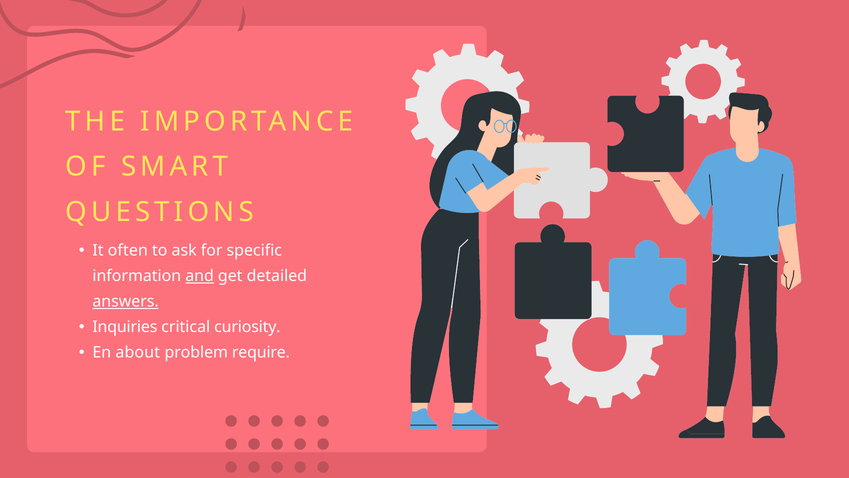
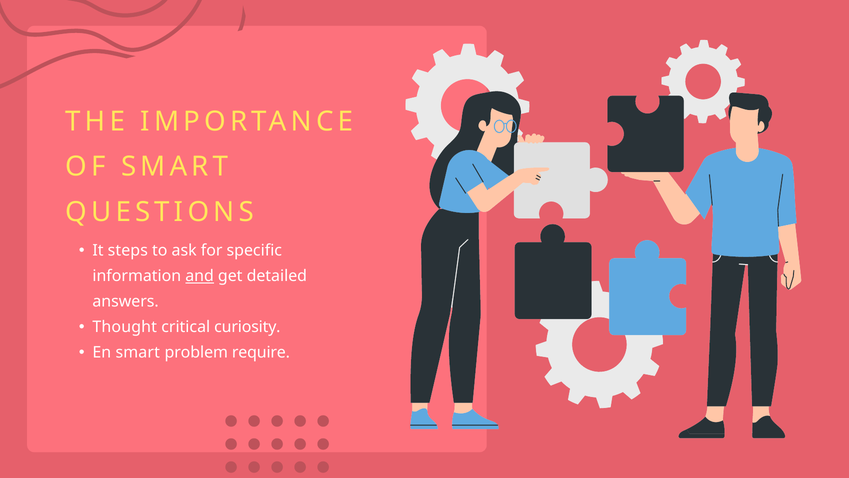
often: often -> steps (128, 250)
answers underline: present -> none (126, 301)
Inquiries: Inquiries -> Thought (125, 327)
En about: about -> smart (138, 352)
